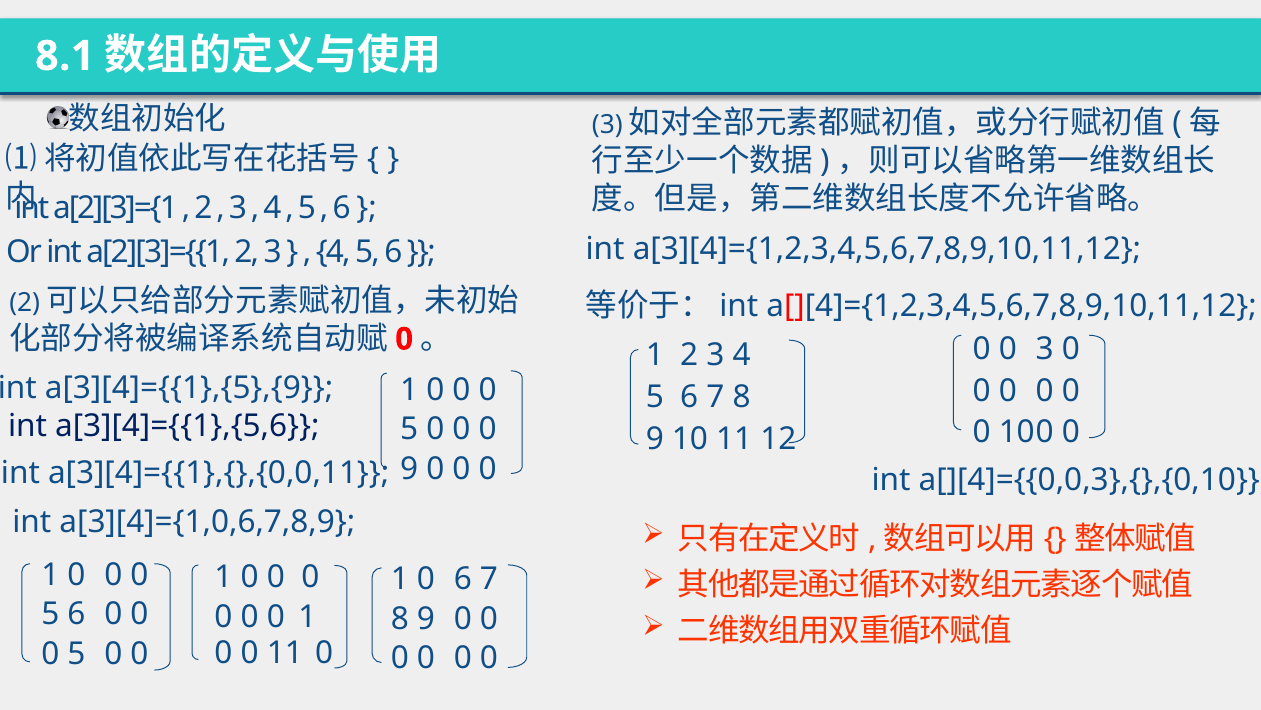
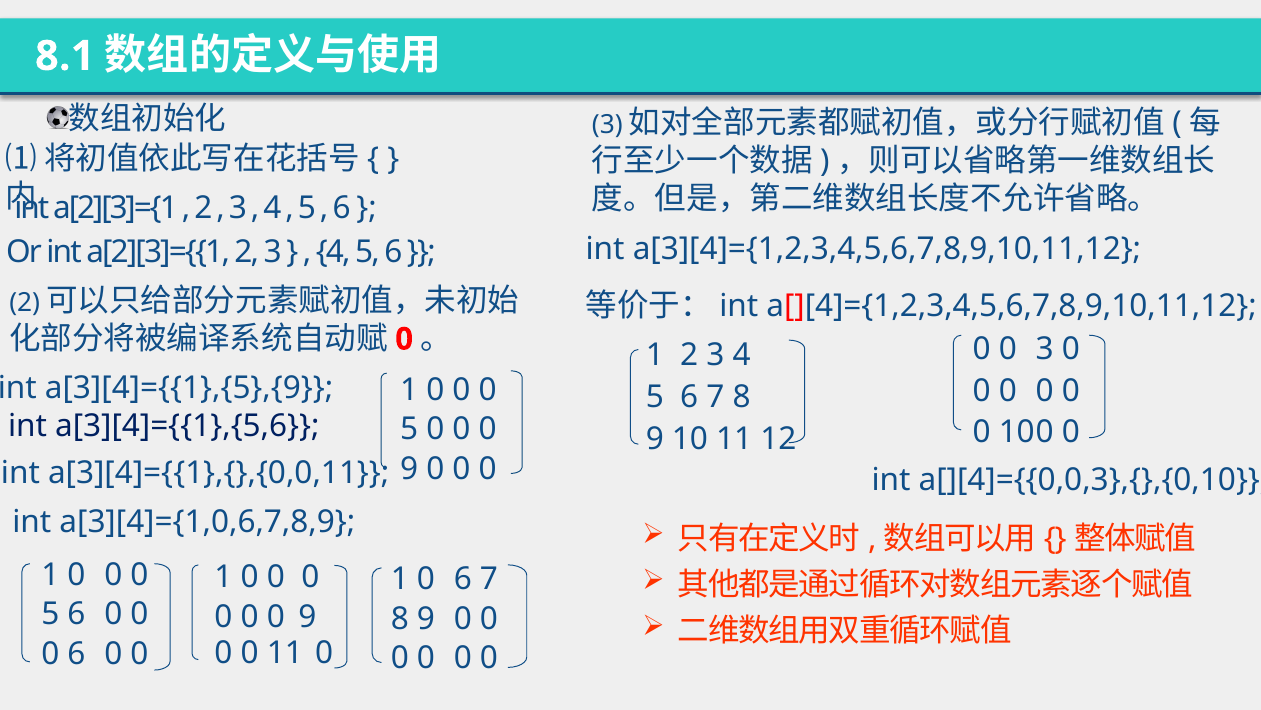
1: 1 -> 9 (307, 616)
5: 5 -> 6 (76, 653)
